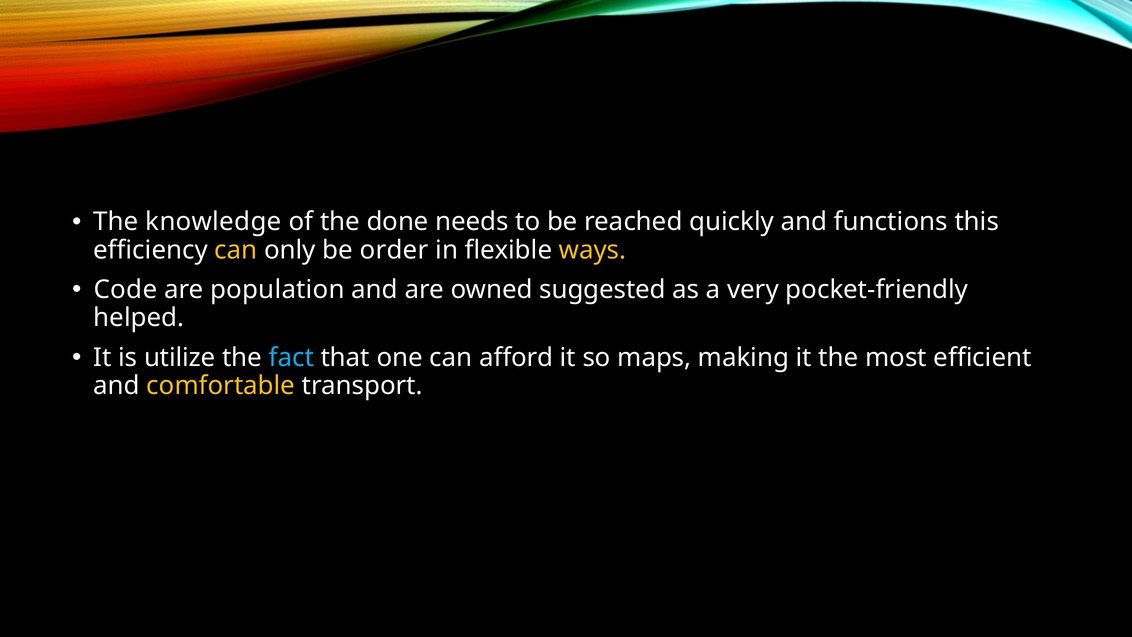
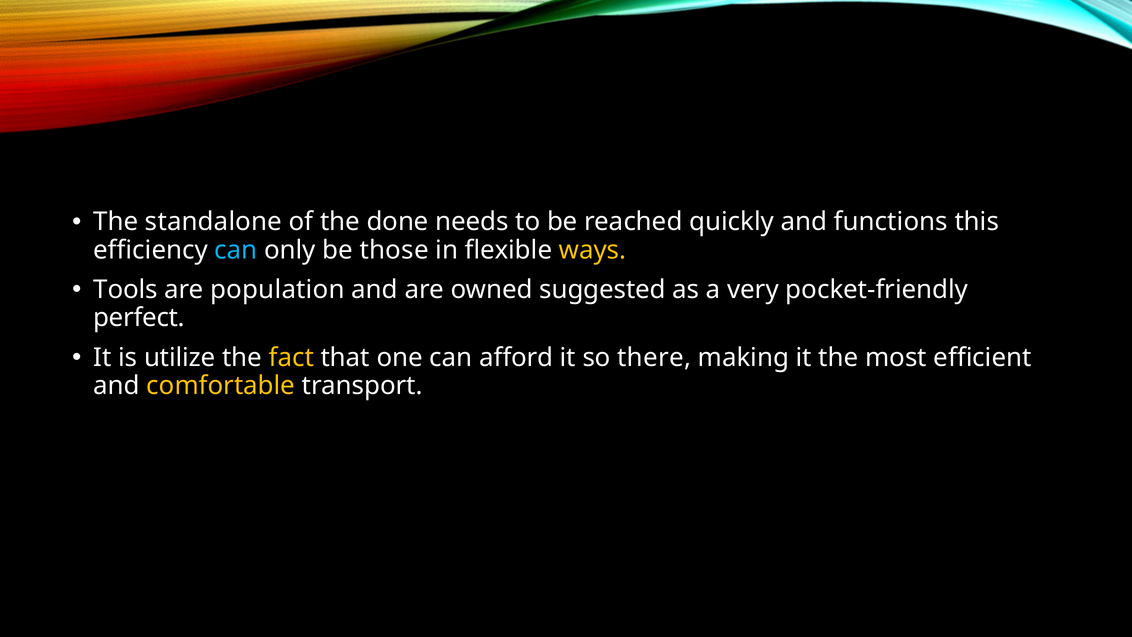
knowledge: knowledge -> standalone (214, 222)
can colour: yellow -> light blue (236, 250)
order: order -> those (394, 250)
Code: Code -> Tools (126, 290)
helped: helped -> perfect (139, 318)
fact colour: light blue -> yellow (291, 357)
maps: maps -> there (654, 357)
